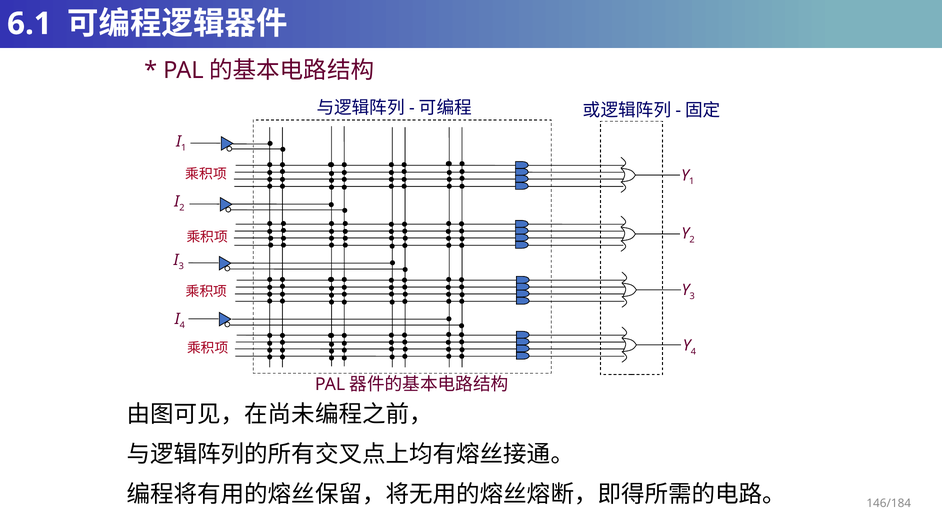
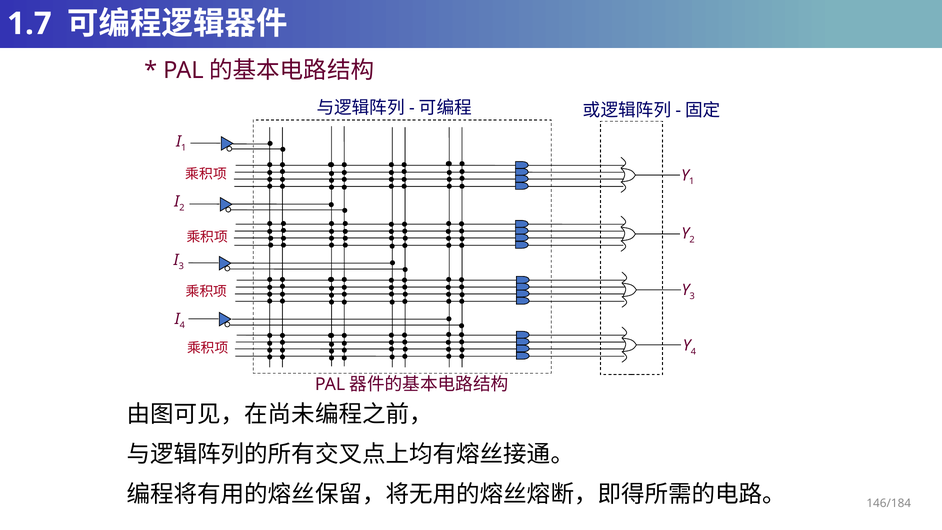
6.1: 6.1 -> 1.7 (29, 24)
